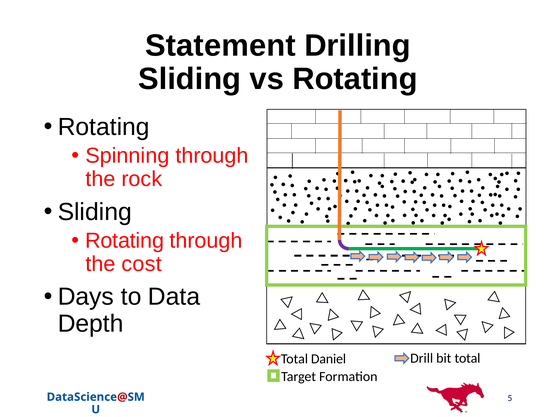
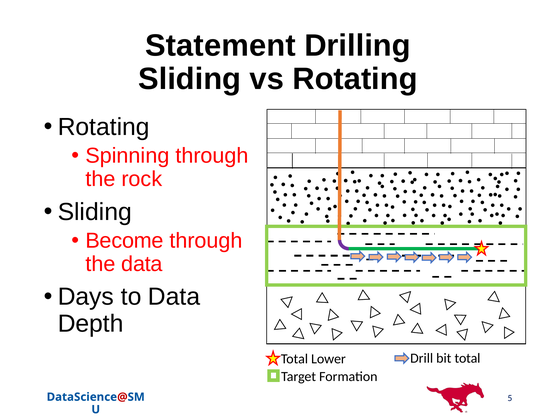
Rotating: Rotating -> Become (125, 241)
the cost: cost -> data (142, 264)
Daniel: Daniel -> Lower (328, 359)
